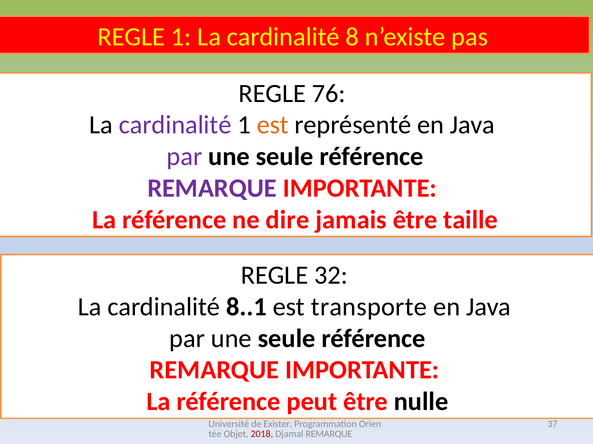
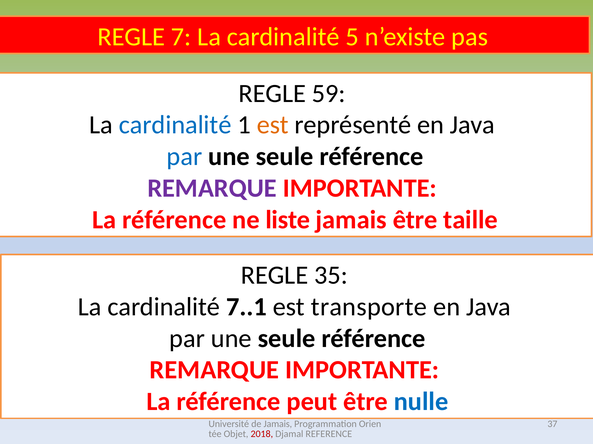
REGLE 1: 1 -> 7 (181, 37)
8: 8 -> 5 (352, 37)
76: 76 -> 59 (329, 94)
cardinalité colour: purple -> blue (175, 125)
par colour: purple -> blue (184, 157)
dire: dire -> liste (288, 220)
32: 32 -> 35 (331, 276)
8..1: 8..1 -> 7..1 (246, 307)
nulle colour: black -> blue (421, 402)
de Exister: Exister -> Jamais (278, 425)
Djamal REMARQUE: REMARQUE -> REFERENCE (329, 435)
